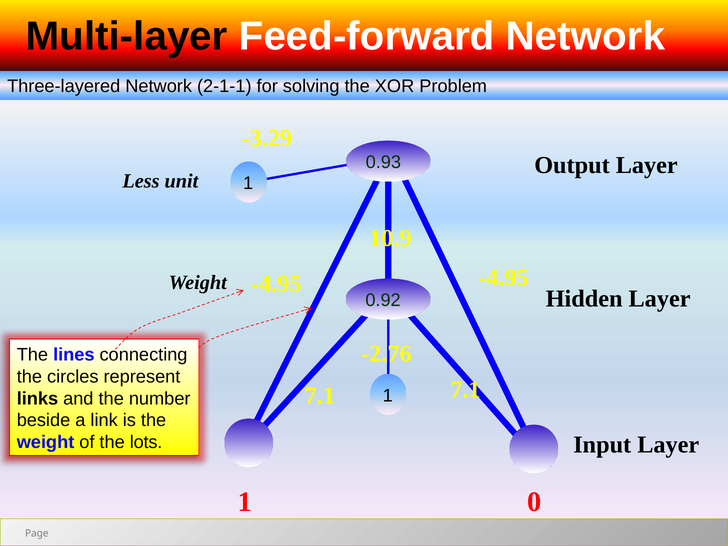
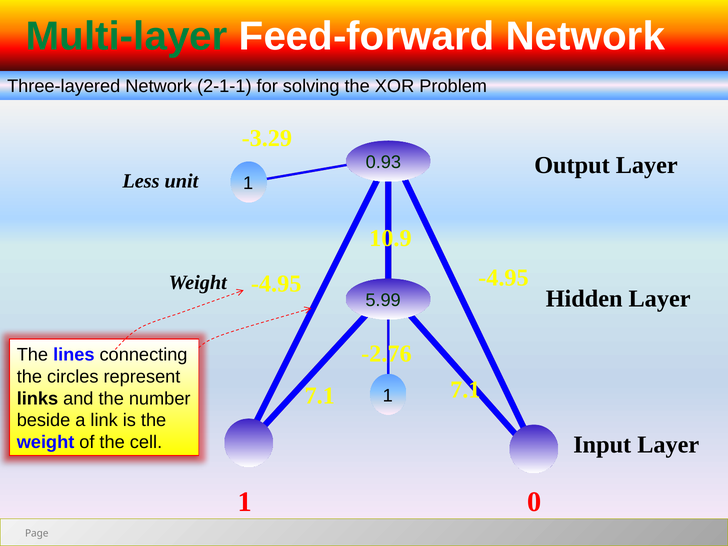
Multi-layer colour: black -> green (127, 36)
0.92: 0.92 -> 5.99 (383, 300)
lots: lots -> cell (146, 442)
